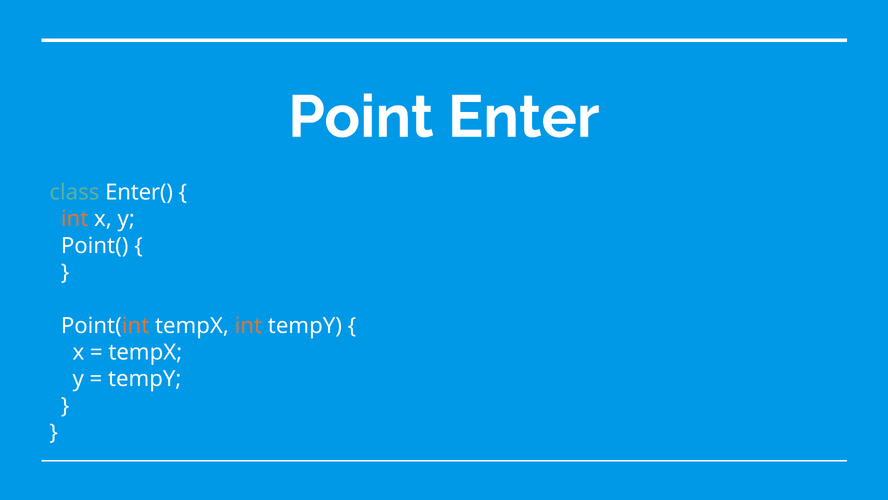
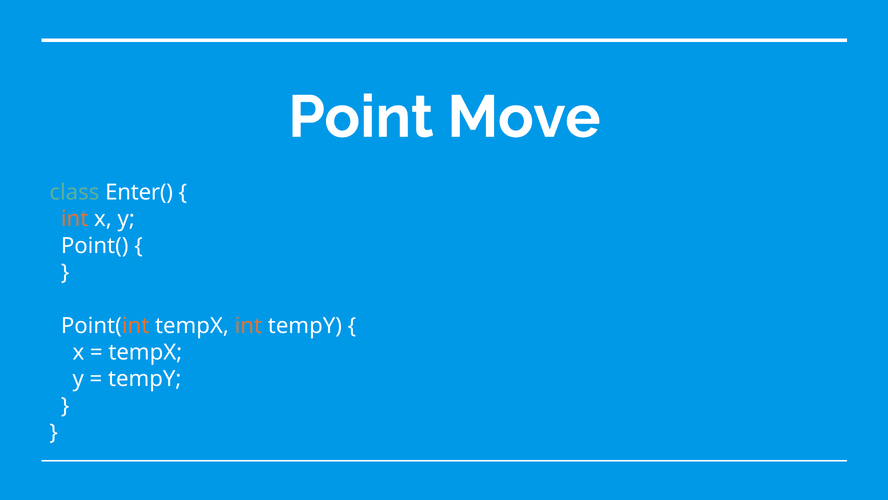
Enter: Enter -> Move (524, 117)
